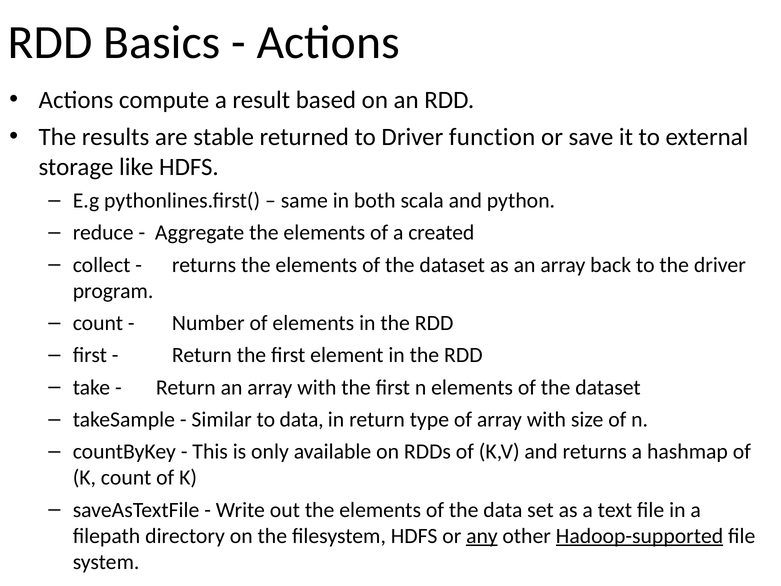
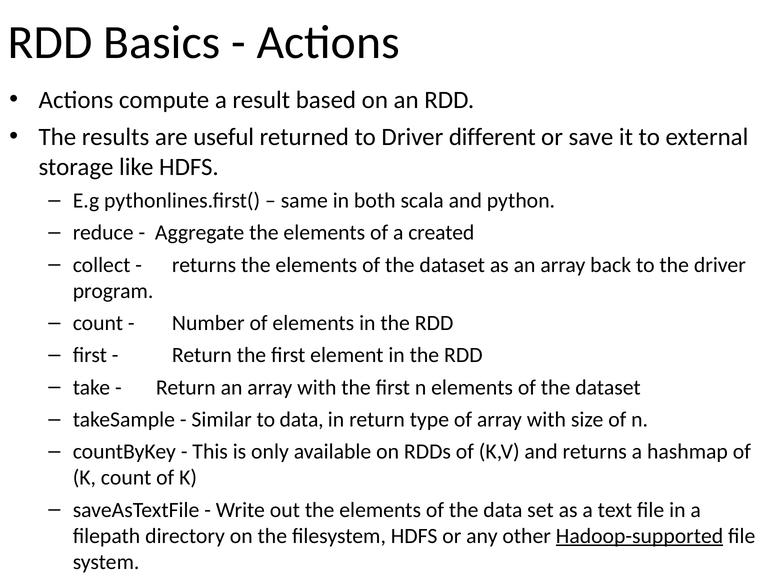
stable: stable -> useful (224, 137)
function: function -> different (492, 137)
any underline: present -> none (482, 536)
